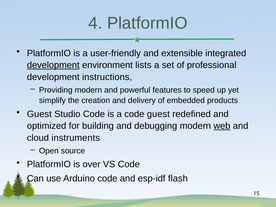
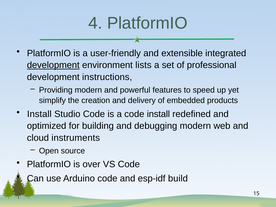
Guest: Guest -> Install (39, 114)
code guest: guest -> install (158, 114)
web underline: present -> none (222, 126)
flash: flash -> build (178, 178)
